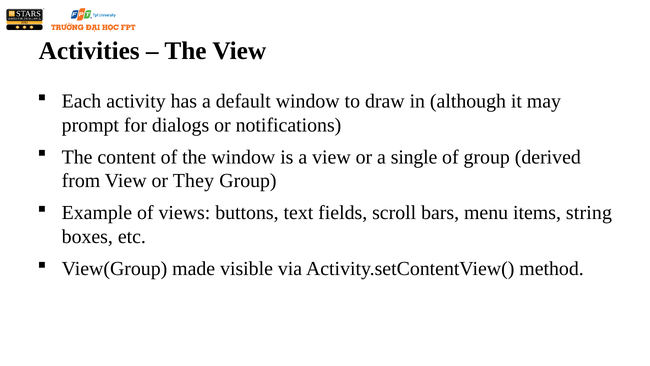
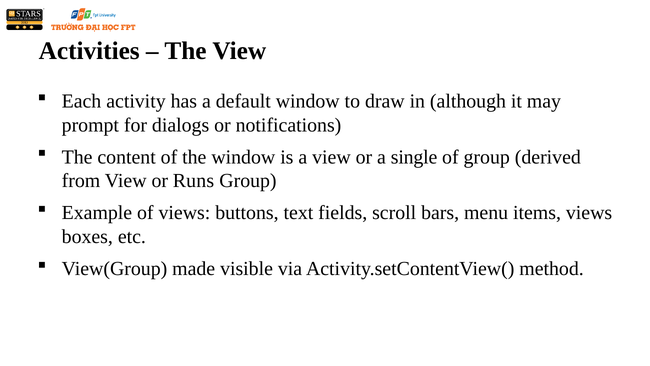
They: They -> Runs (193, 181)
items string: string -> views (589, 213)
